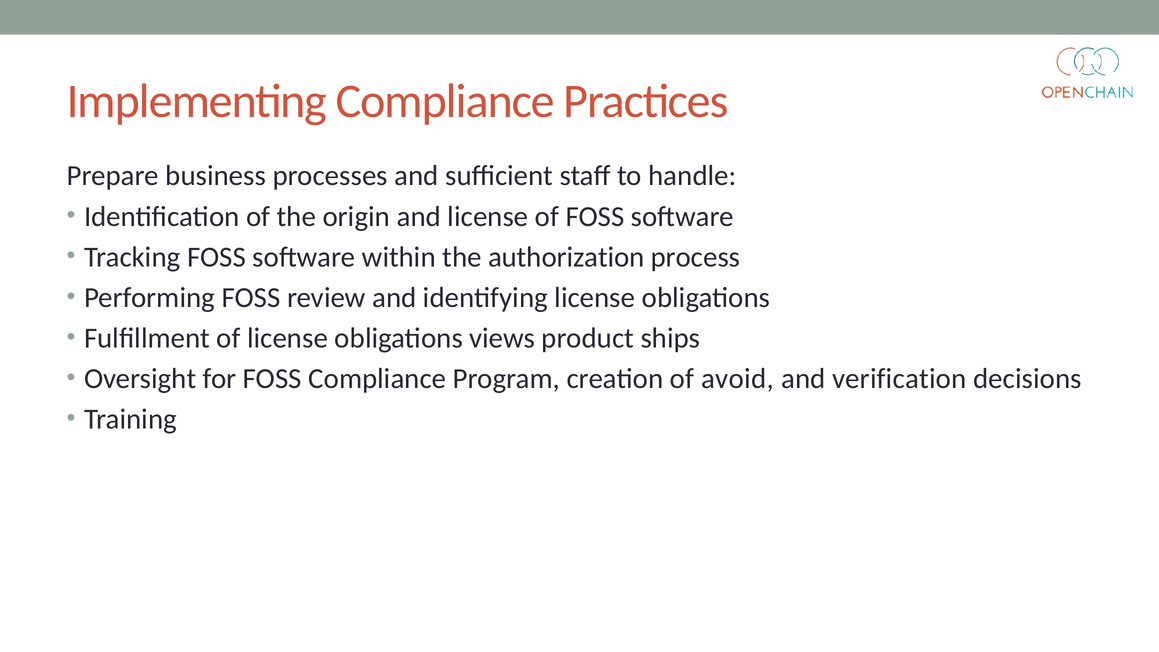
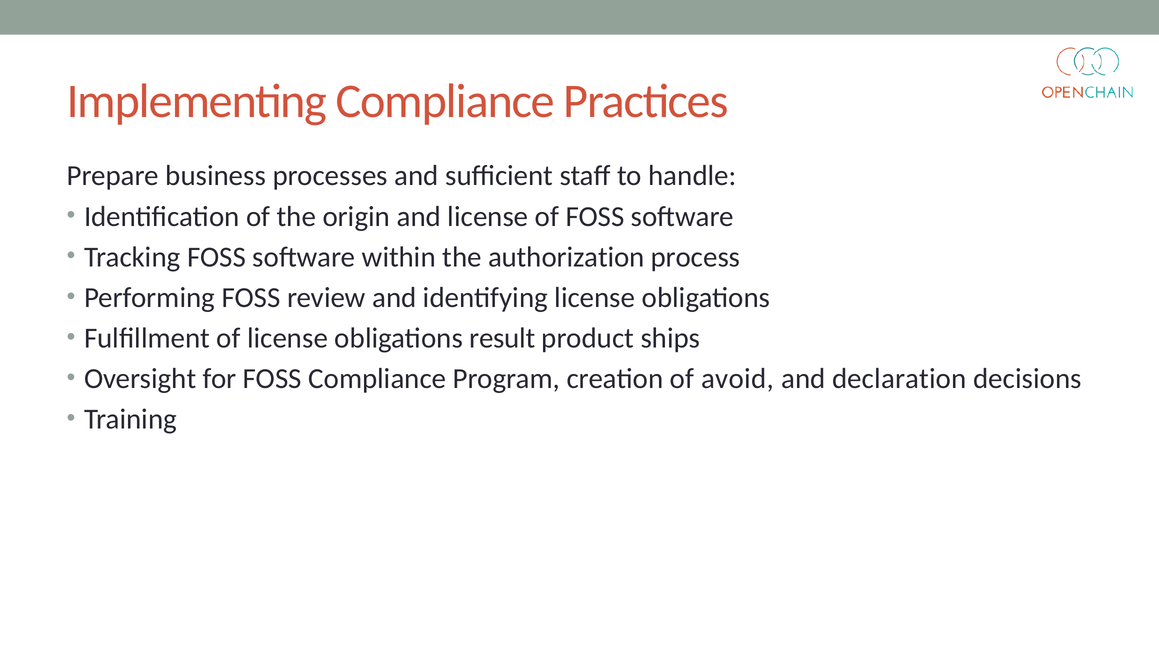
views: views -> result (502, 338)
verification: verification -> declaration (899, 379)
